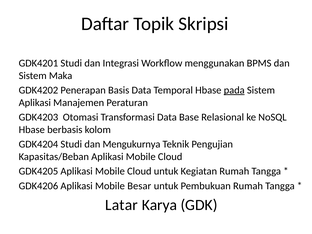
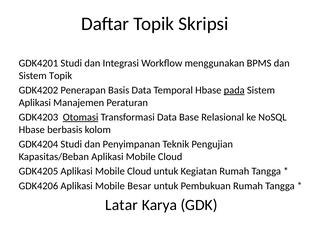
Sistem Maka: Maka -> Topik (61, 76)
Otomasi underline: none -> present (81, 117)
Mengukurnya: Mengukurnya -> Penyimpanan (131, 144)
